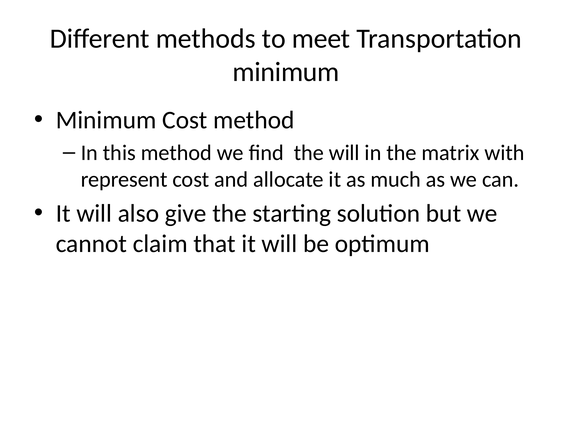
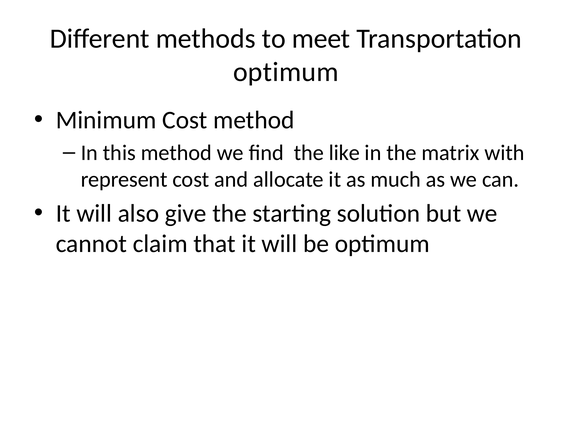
minimum: minimum -> optimum (286, 72)
the will: will -> like (344, 153)
